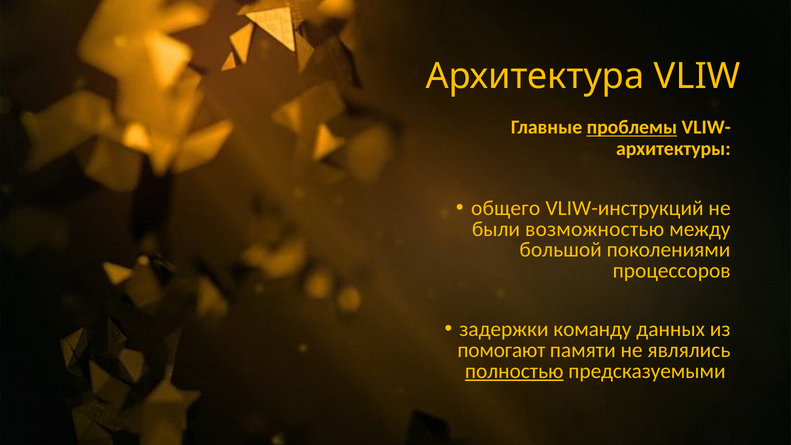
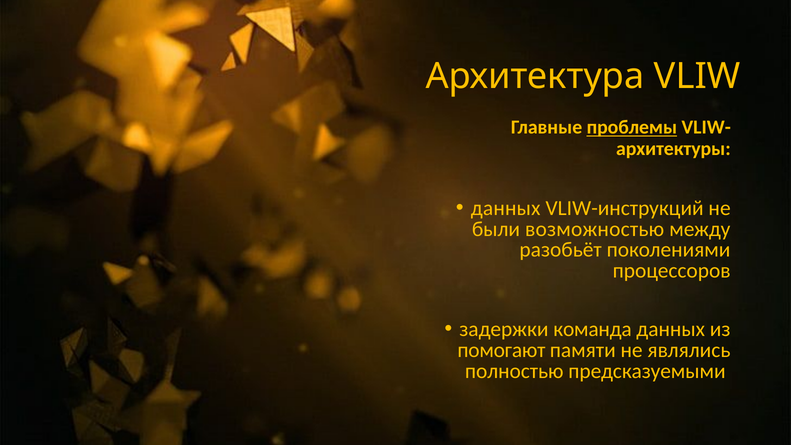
общего: общего -> данных (506, 208)
большой: большой -> разобьёт (561, 250)
команду: команду -> команда (592, 329)
полностью underline: present -> none (514, 371)
